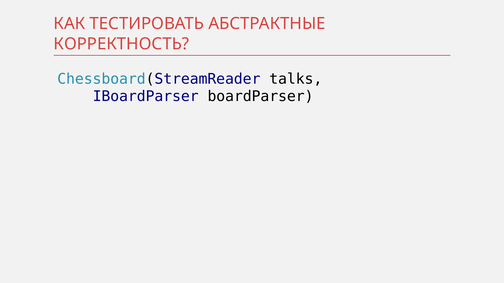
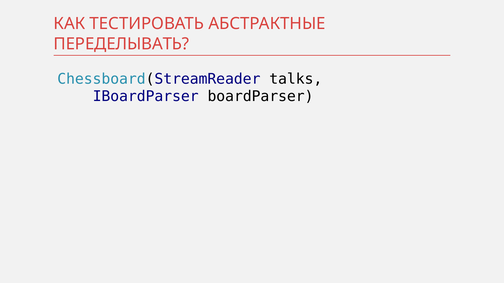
КОРРЕКТНОСТЬ: КОРРЕКТНОСТЬ -> ПЕРЕДЕЛЫВАТЬ (121, 44)
